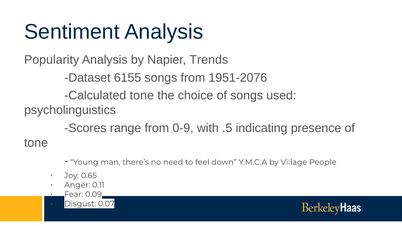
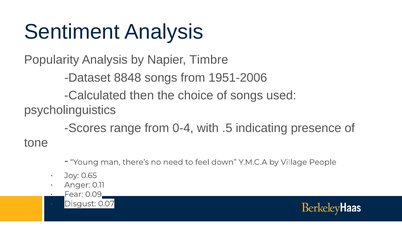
Trends: Trends -> Timbre (209, 60)
6155: 6155 -> 8848 (128, 78)
1951-2076: 1951-2076 -> 1951-2006 (238, 78)
Calculated tone: tone -> then (142, 96)
0-9: 0-9 -> 0-4 (183, 128)
